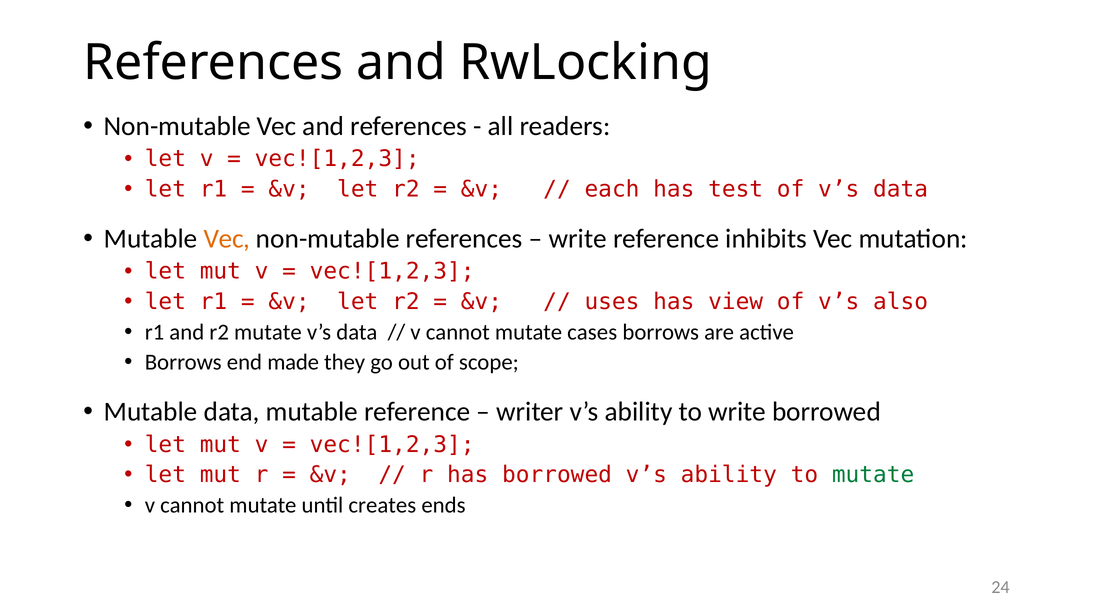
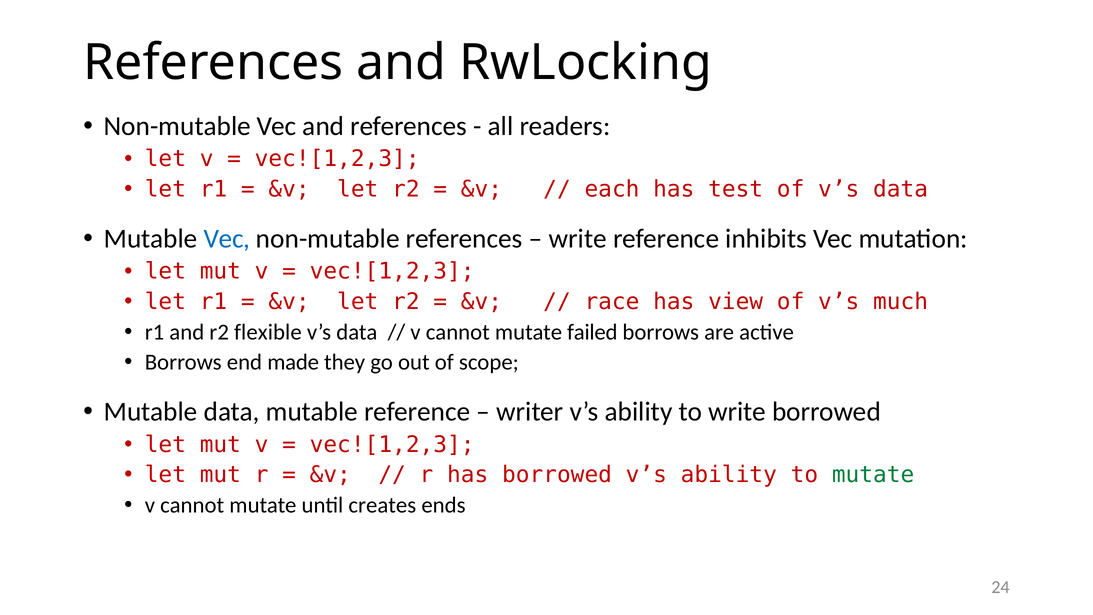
Vec colour: orange -> blue (227, 239)
uses: uses -> race (612, 302)
also: also -> much (901, 302)
r2 mutate: mutate -> flexible (268, 332)
cases: cases -> failed (592, 332)
